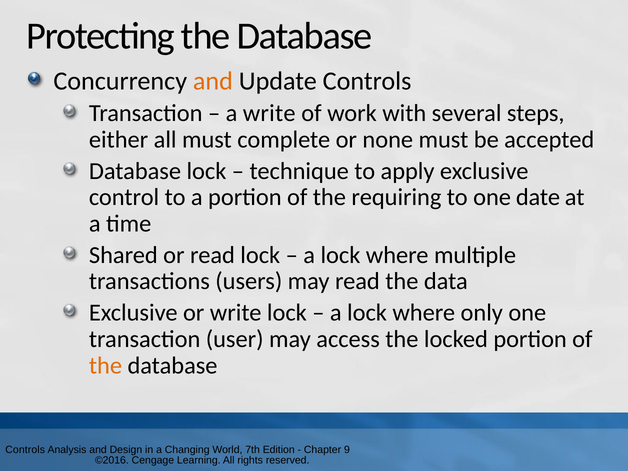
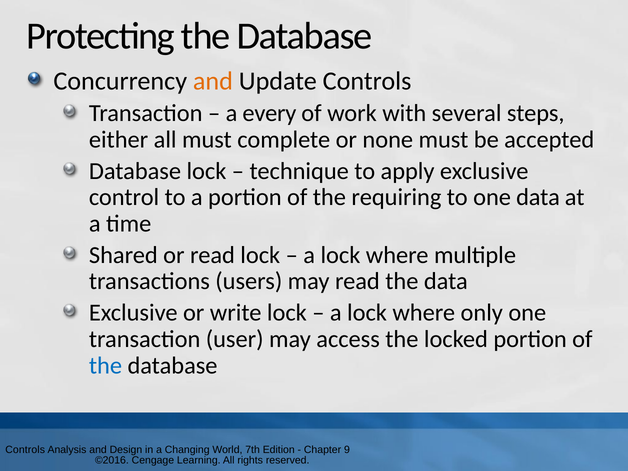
a write: write -> every (269, 113)
one date: date -> data (538, 197)
the colour: orange -> blue (106, 365)
